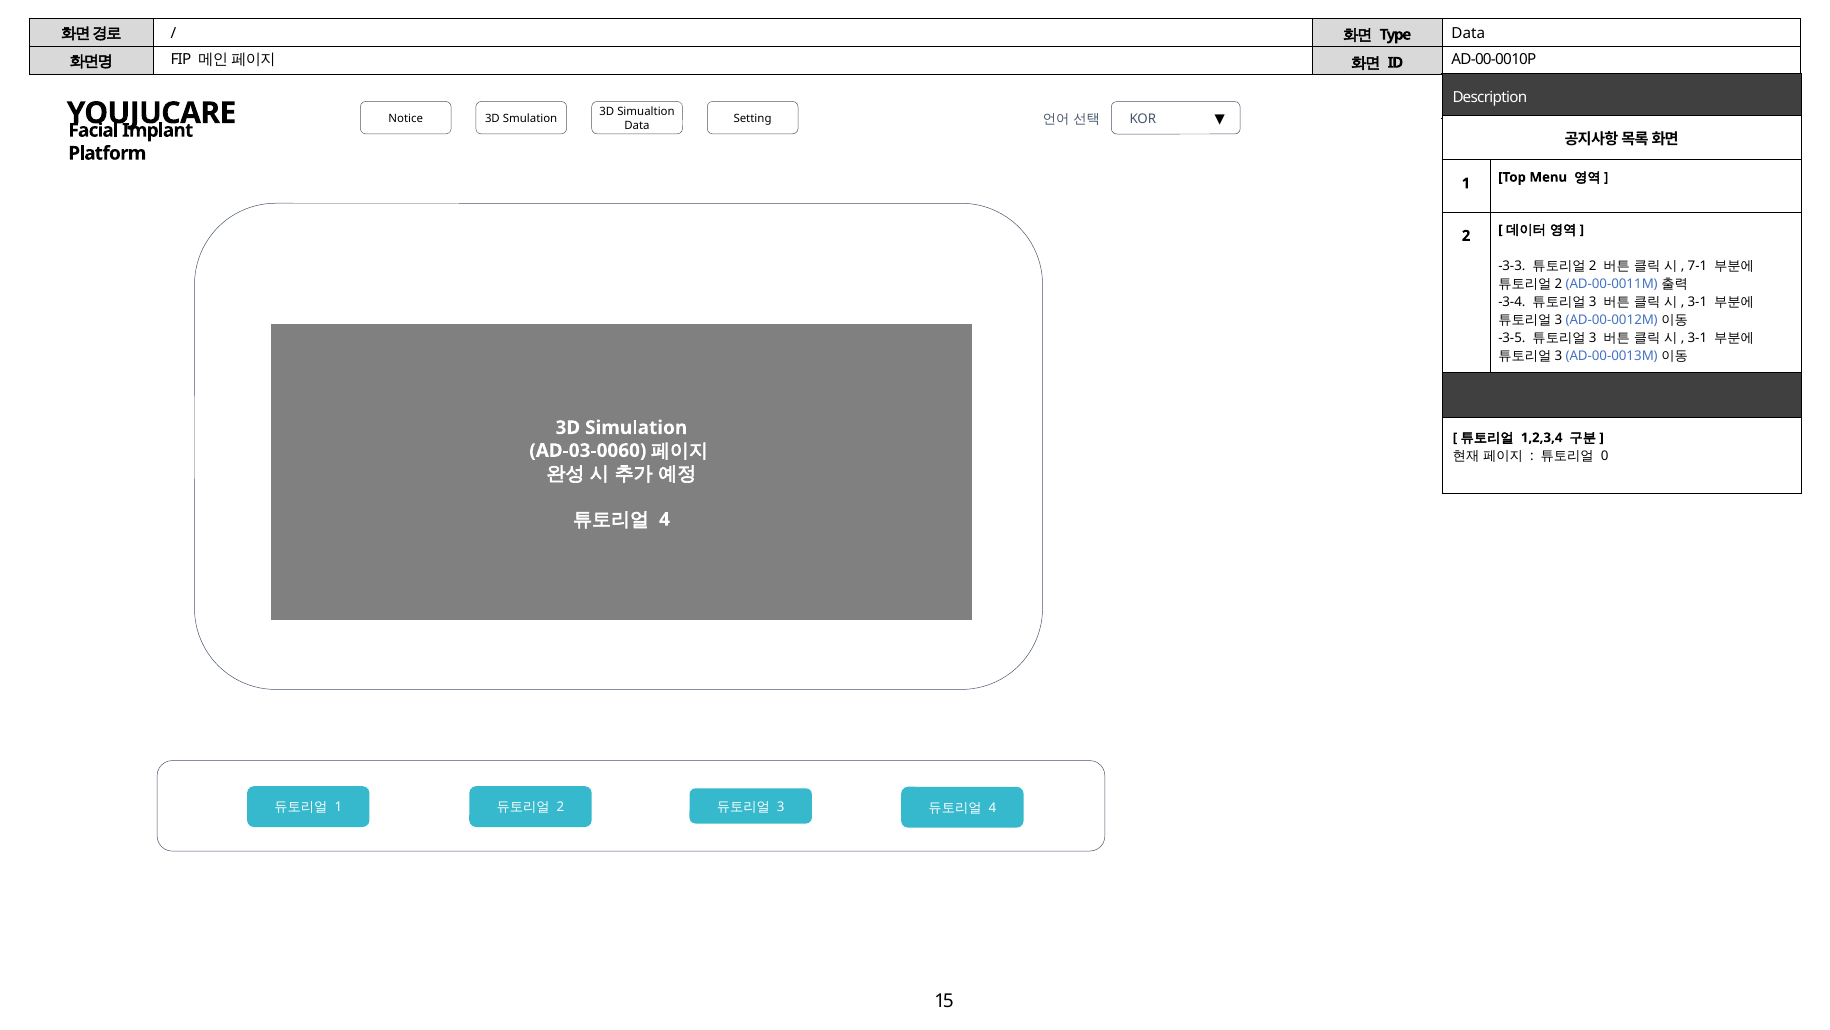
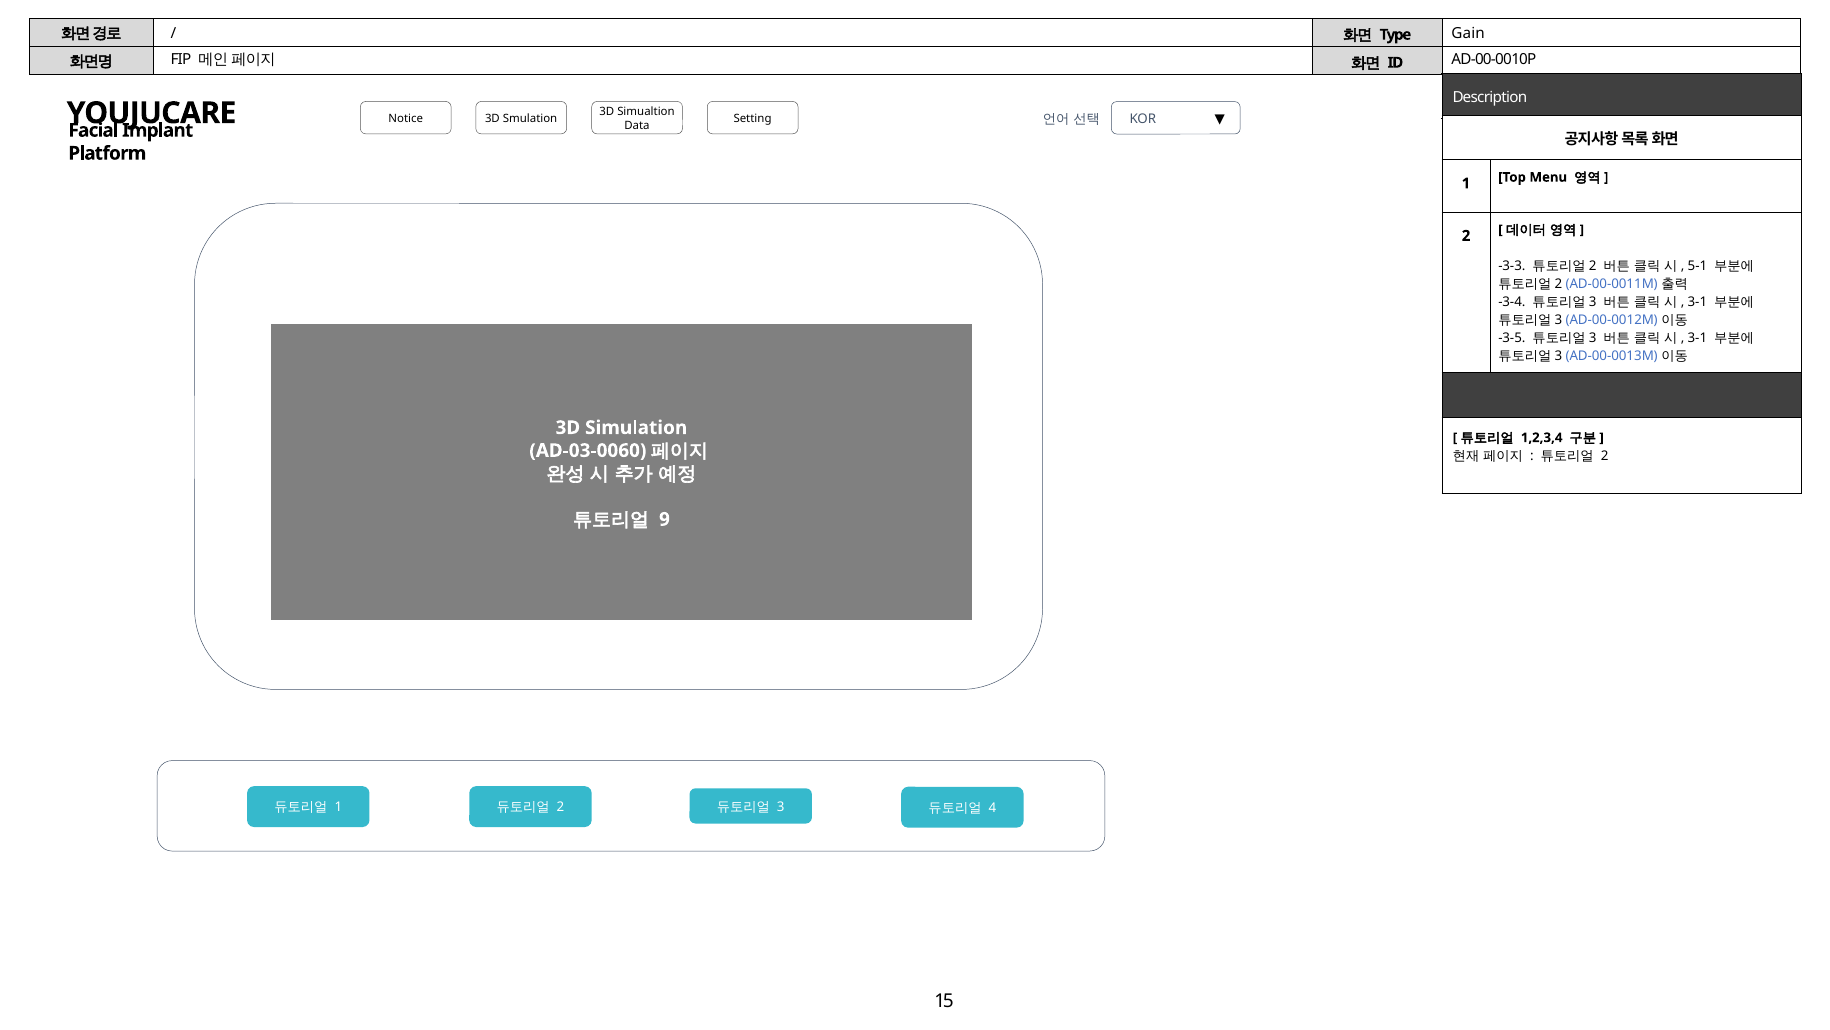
Data: Data -> Gain (1468, 33)
7-1: 7-1 -> 5-1 (1697, 266)
0: 0 -> 2 (1605, 455)
4: 4 -> 9 (664, 519)
